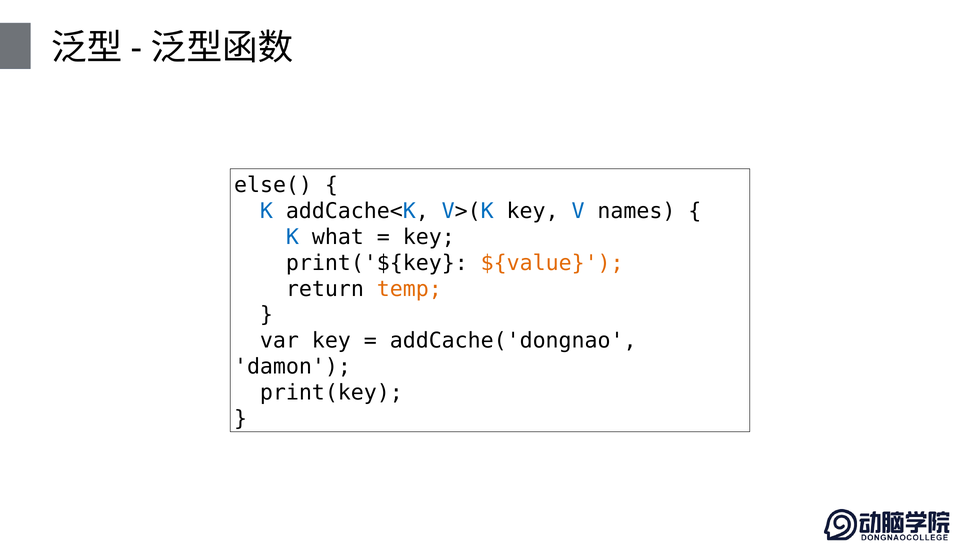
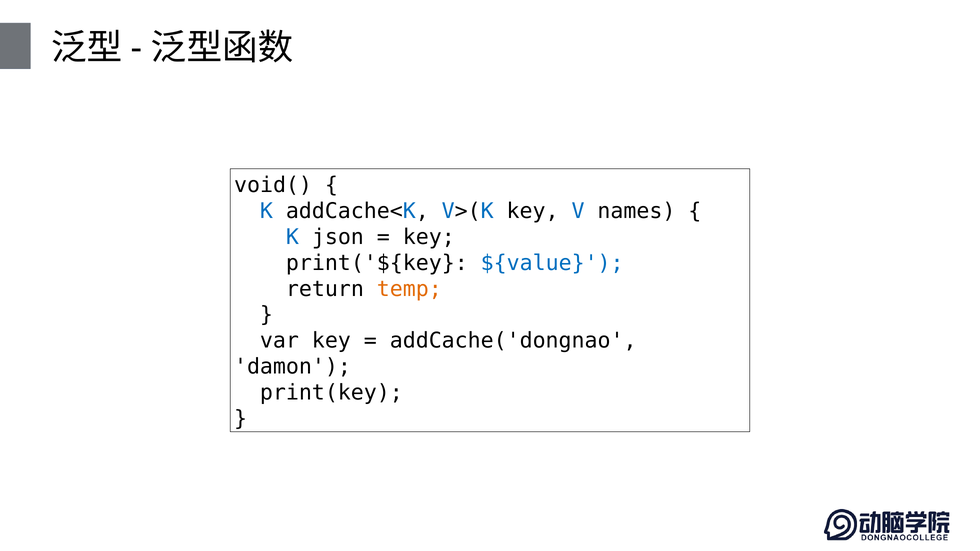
else(: else( -> void( (273, 185)
what: what -> json (338, 237)
${value colour: orange -> blue (552, 263)
